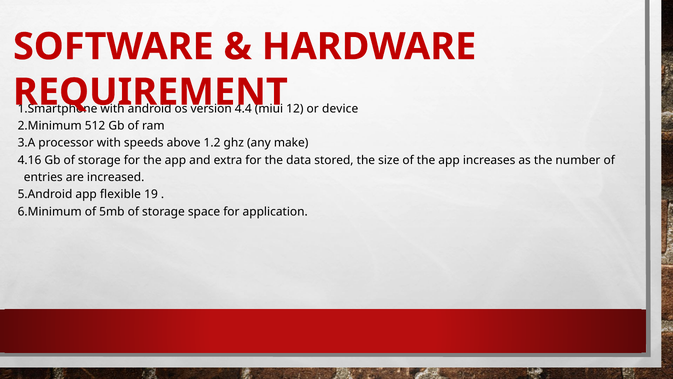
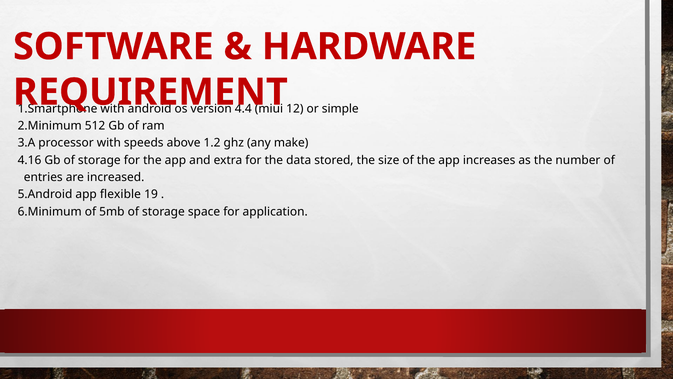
device: device -> simple (340, 108)
